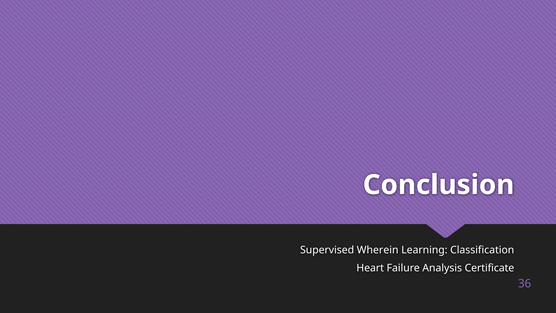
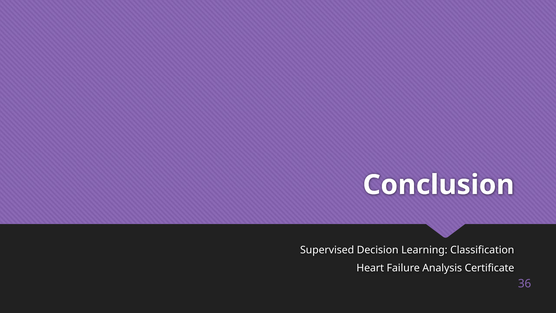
Wherein: Wherein -> Decision (378, 250)
